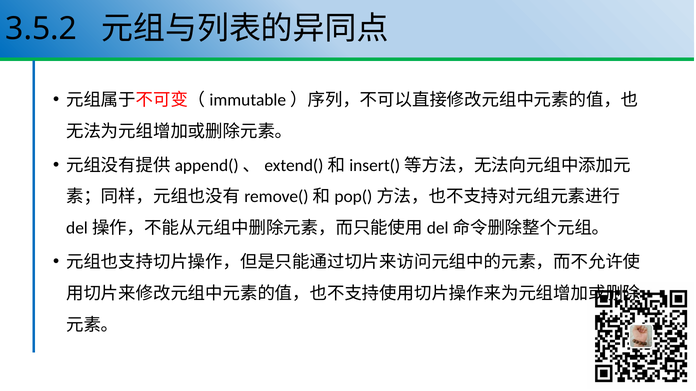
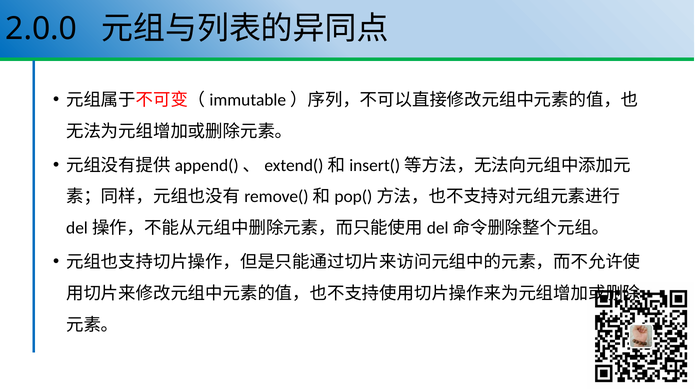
3.5.2: 3.5.2 -> 2.0.0 (41, 29)
